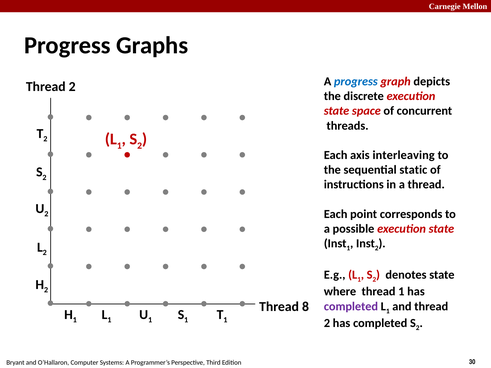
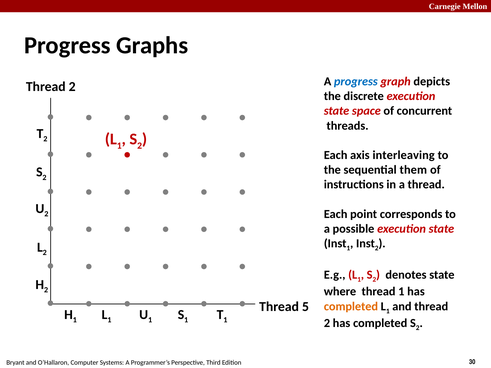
static: static -> them (413, 170)
8: 8 -> 5 (305, 307)
completed colour: purple -> orange (351, 307)
